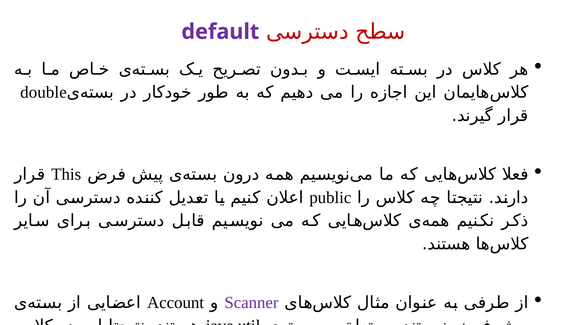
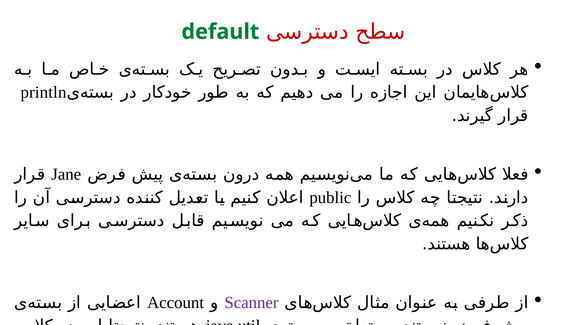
default colour: purple -> green (220, 32)
double: double -> println (43, 92)
This: This -> Jane (66, 174)
